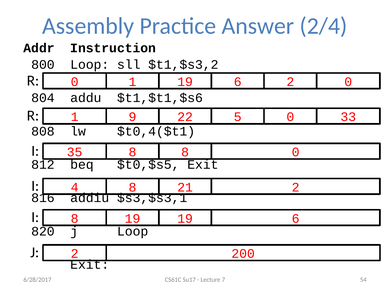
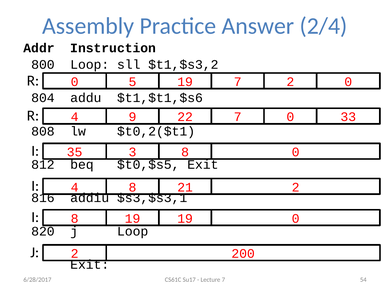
0 1: 1 -> 5 (133, 82)
6: 6 -> 7 (238, 82)
R 1: 1 -> 4 (75, 117)
22 5: 5 -> 7 (238, 117)
$t0,4($t1: $t0,4($t1 -> $t0,2($t1 (156, 131)
35 8: 8 -> 3 (133, 152)
19 19 6: 6 -> 0 (296, 218)
